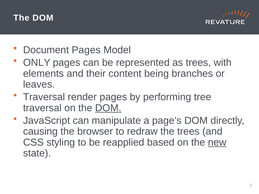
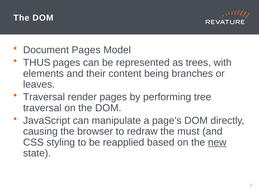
ONLY: ONLY -> THUS (37, 63)
DOM underline: present -> none (108, 108)
the trees: trees -> must (188, 132)
